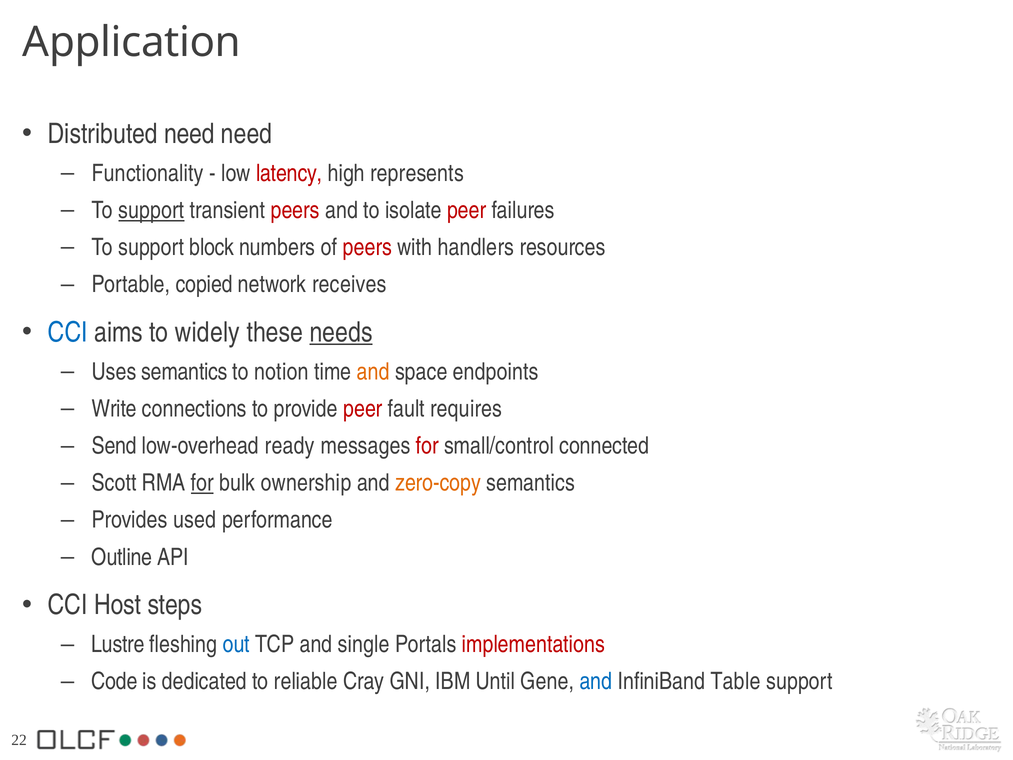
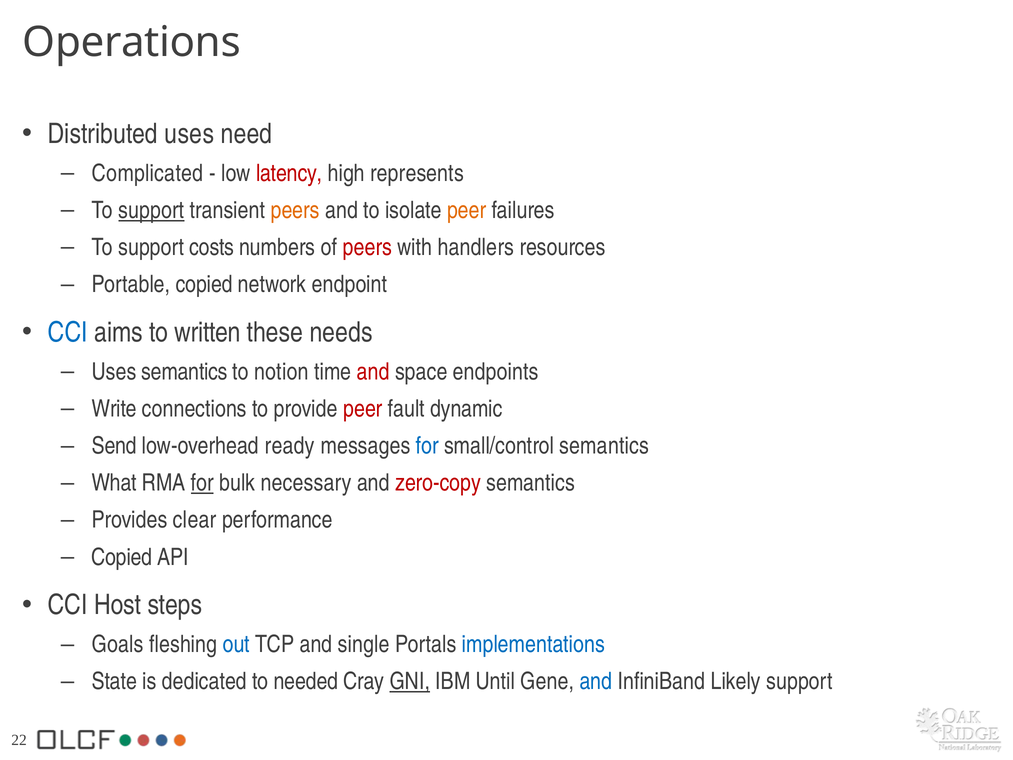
Application: Application -> Operations (132, 42)
Distributed need: need -> uses (189, 134)
Functionality: Functionality -> Complicated (148, 173)
peers colour: red -> orange (295, 210)
peer colour: red -> orange (467, 210)
block: block -> costs (212, 247)
receives: receives -> endpoint (350, 284)
widely: widely -> written (208, 332)
needs underline: present -> none (341, 332)
and colour: orange -> red (373, 372)
requires: requires -> dynamic (466, 409)
for colour: red -> blue (427, 446)
small/control connected: connected -> semantics (604, 446)
Scott: Scott -> What (114, 483)
ownership: ownership -> necessary (306, 483)
zero-copy colour: orange -> red (438, 483)
used: used -> clear (195, 520)
Outline: Outline -> Copied (122, 557)
Lustre: Lustre -> Goals (118, 644)
implementations colour: red -> blue (533, 644)
Code: Code -> State (114, 681)
reliable: reliable -> needed (306, 681)
GNI underline: none -> present (410, 681)
Table: Table -> Likely (736, 681)
